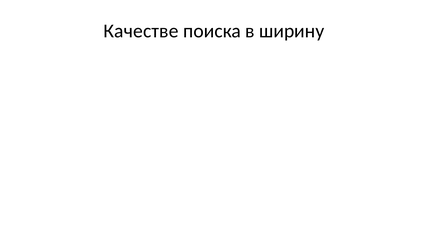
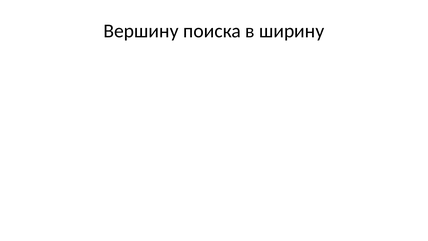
Качестве: Качестве -> Вершину (141, 31)
